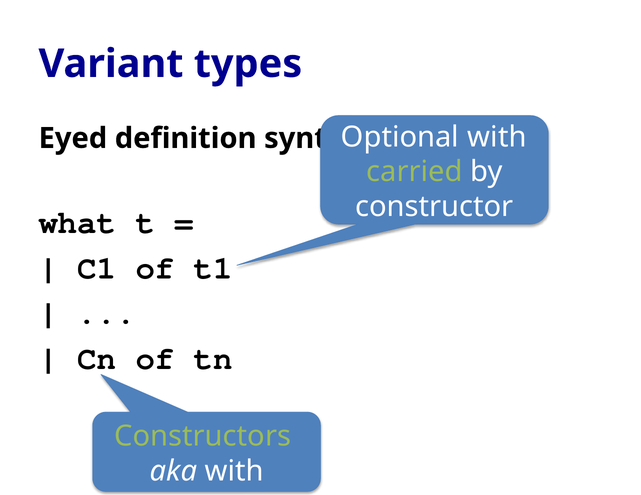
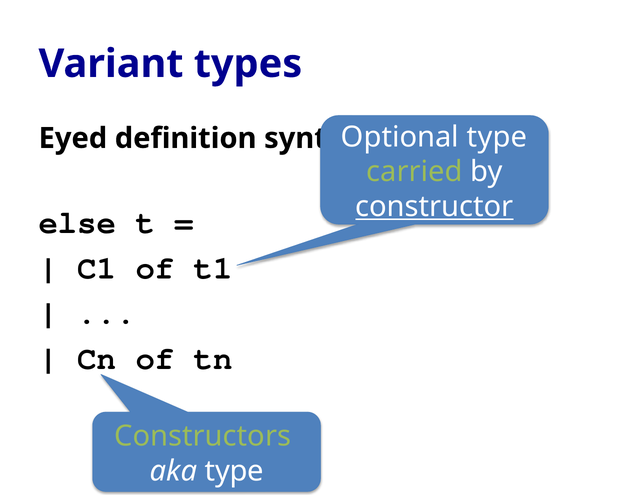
Optional with: with -> type (497, 137)
constructor underline: none -> present (434, 207)
what: what -> else (77, 223)
aka with: with -> type (234, 472)
